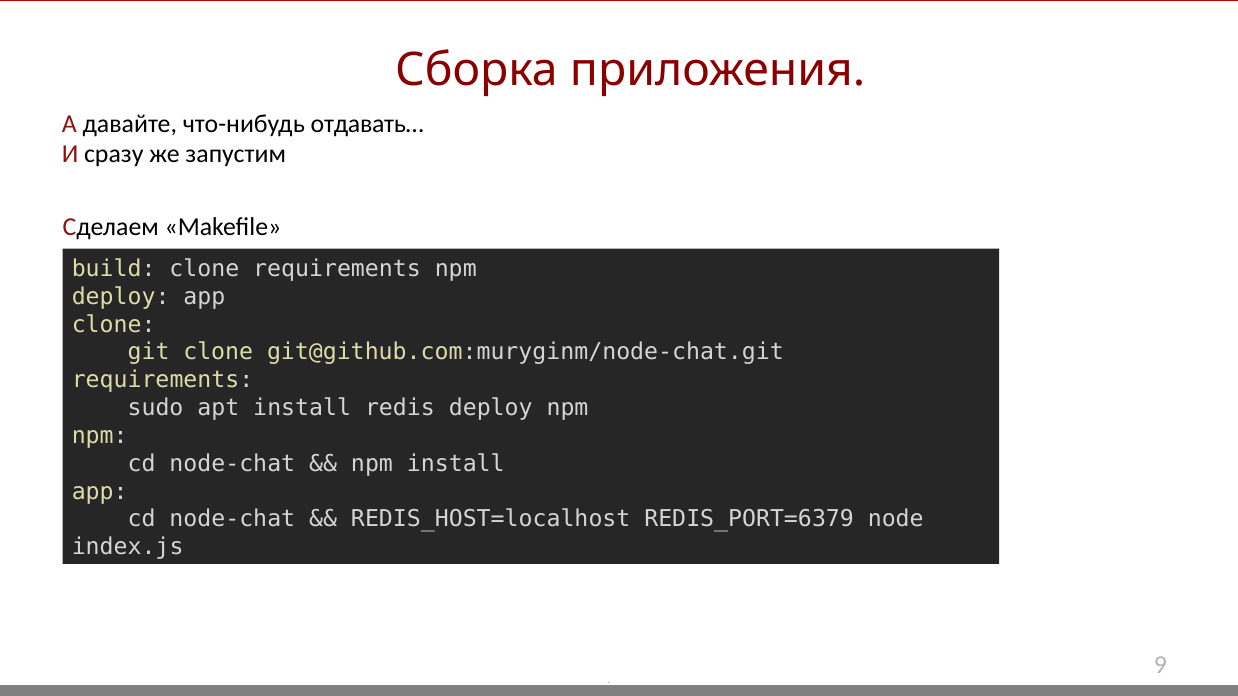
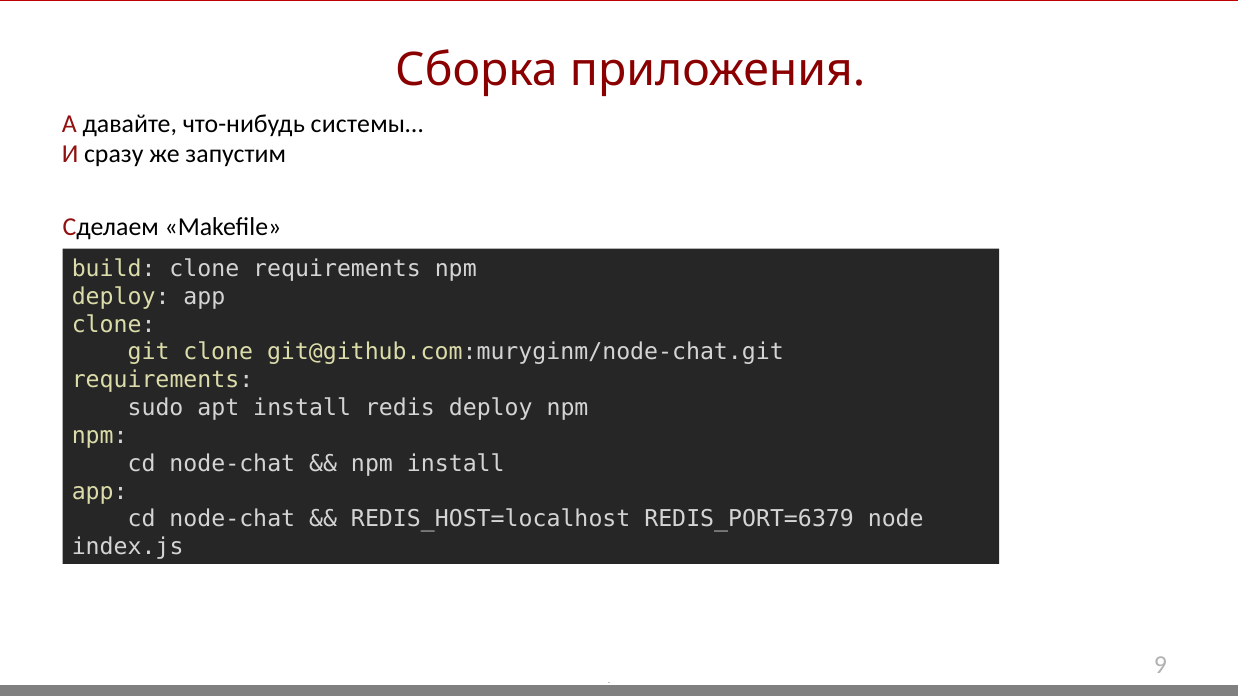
отдавать…: отдавать… -> системы… (367, 124)
